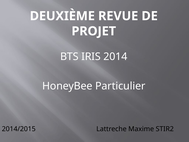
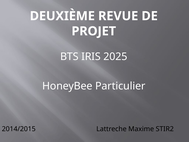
2014: 2014 -> 2025 (115, 57)
